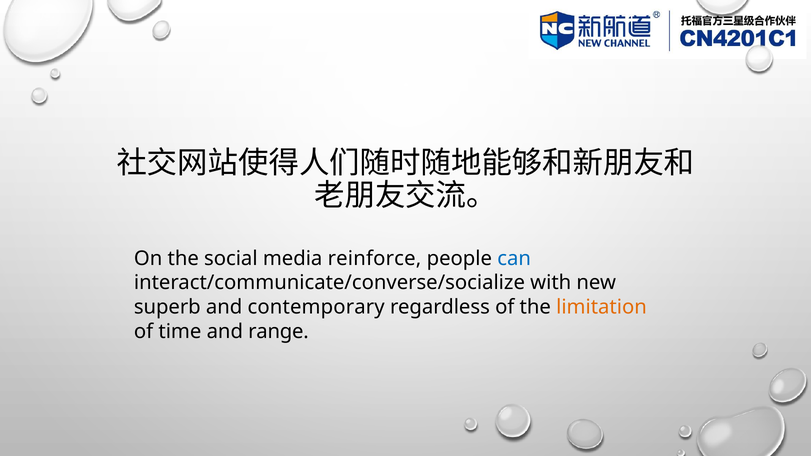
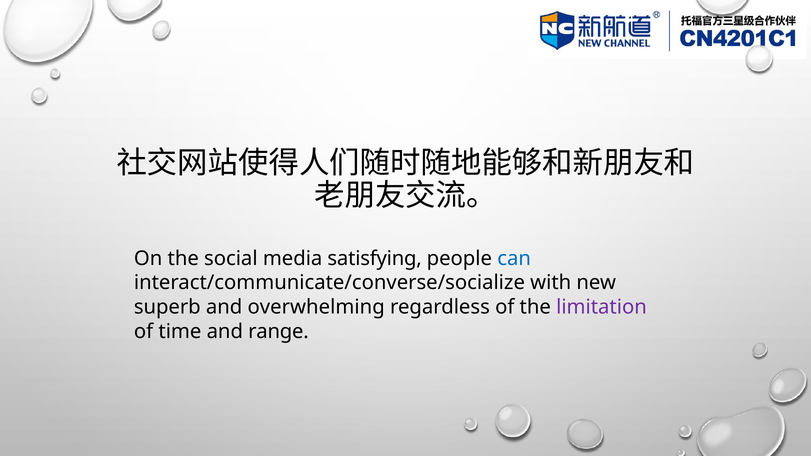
reinforce: reinforce -> satisfying (375, 259)
contemporary: contemporary -> overwhelming (316, 307)
limitation colour: orange -> purple (601, 307)
